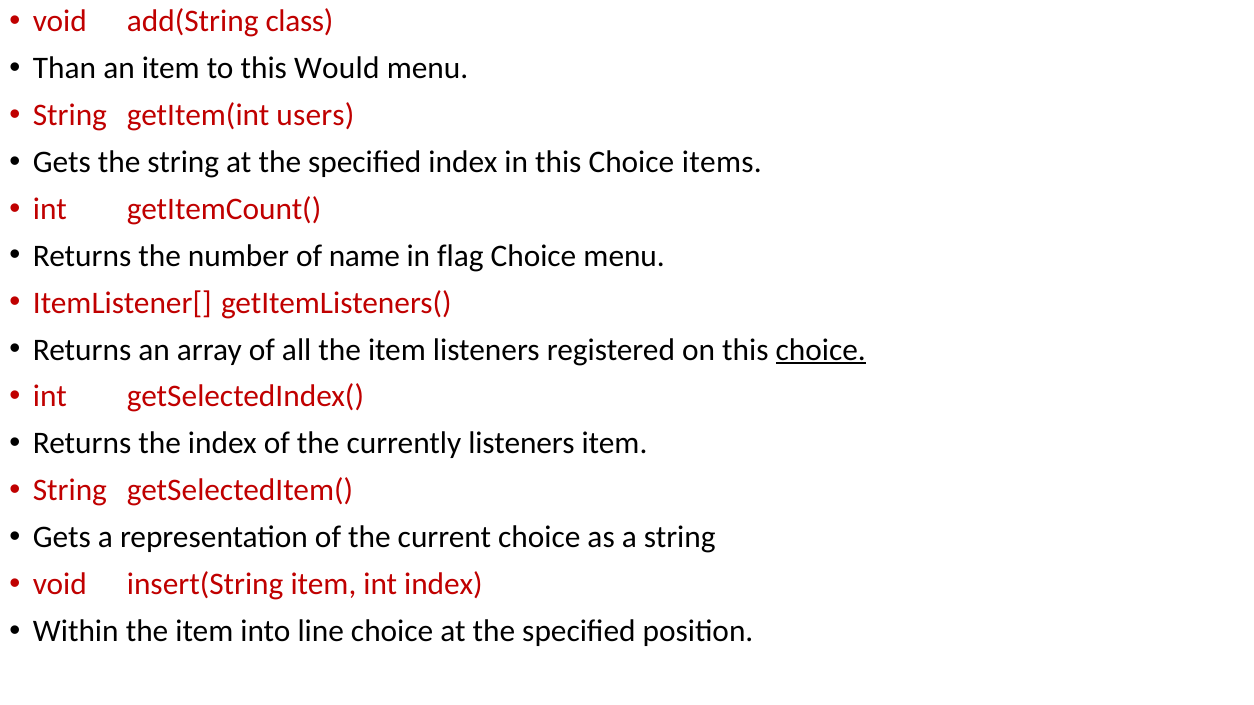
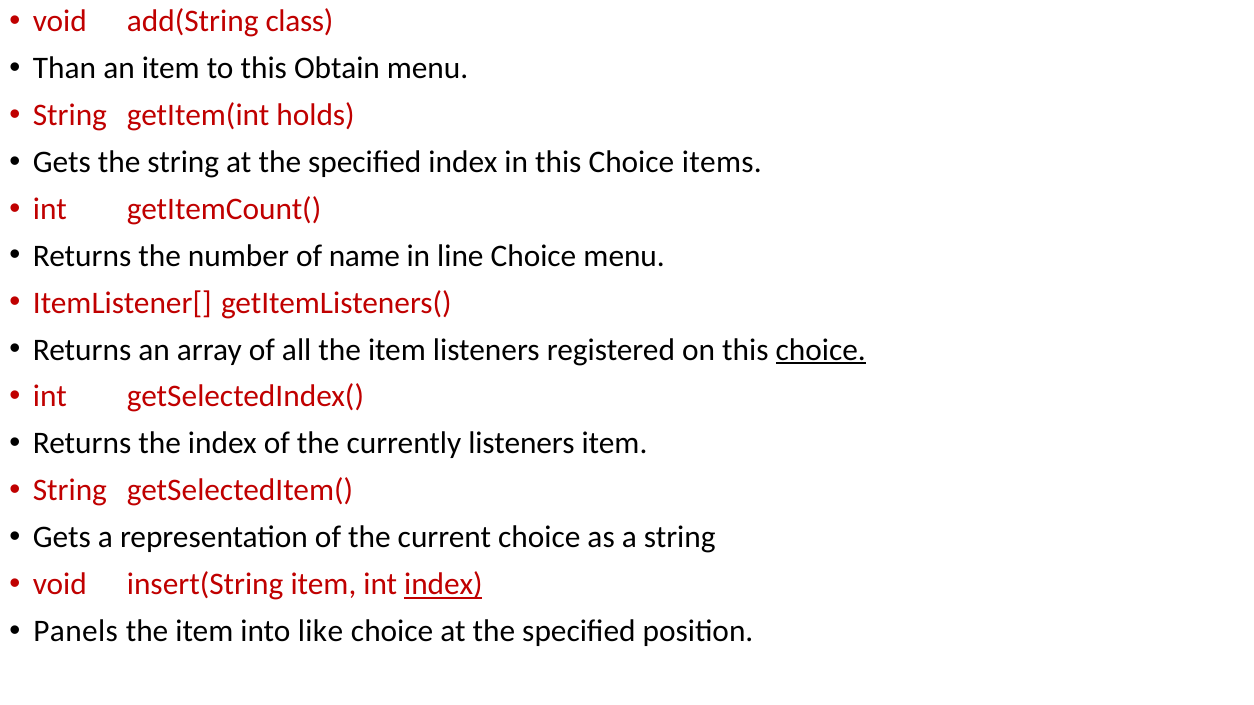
Would: Would -> Obtain (337, 68)
users: users -> holds (316, 115)
flag: flag -> line (460, 256)
index underline: none -> present (443, 584)
Within: Within -> Panels (76, 631)
line: line -> like (321, 631)
